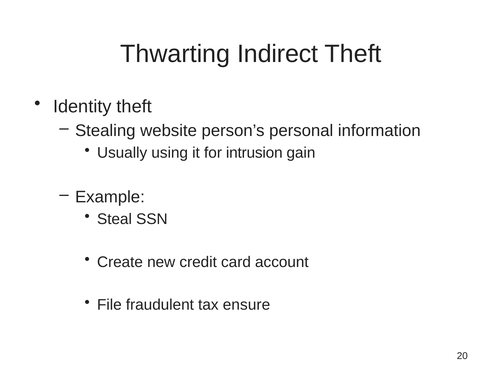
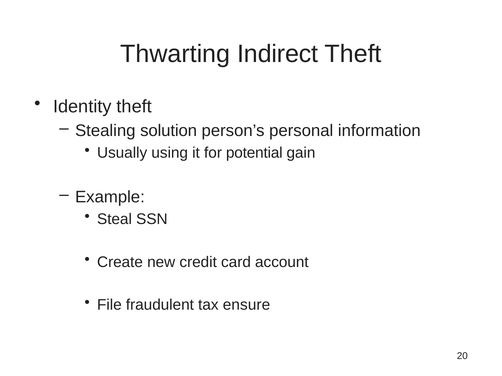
website: website -> solution (169, 131)
intrusion: intrusion -> potential (254, 153)
